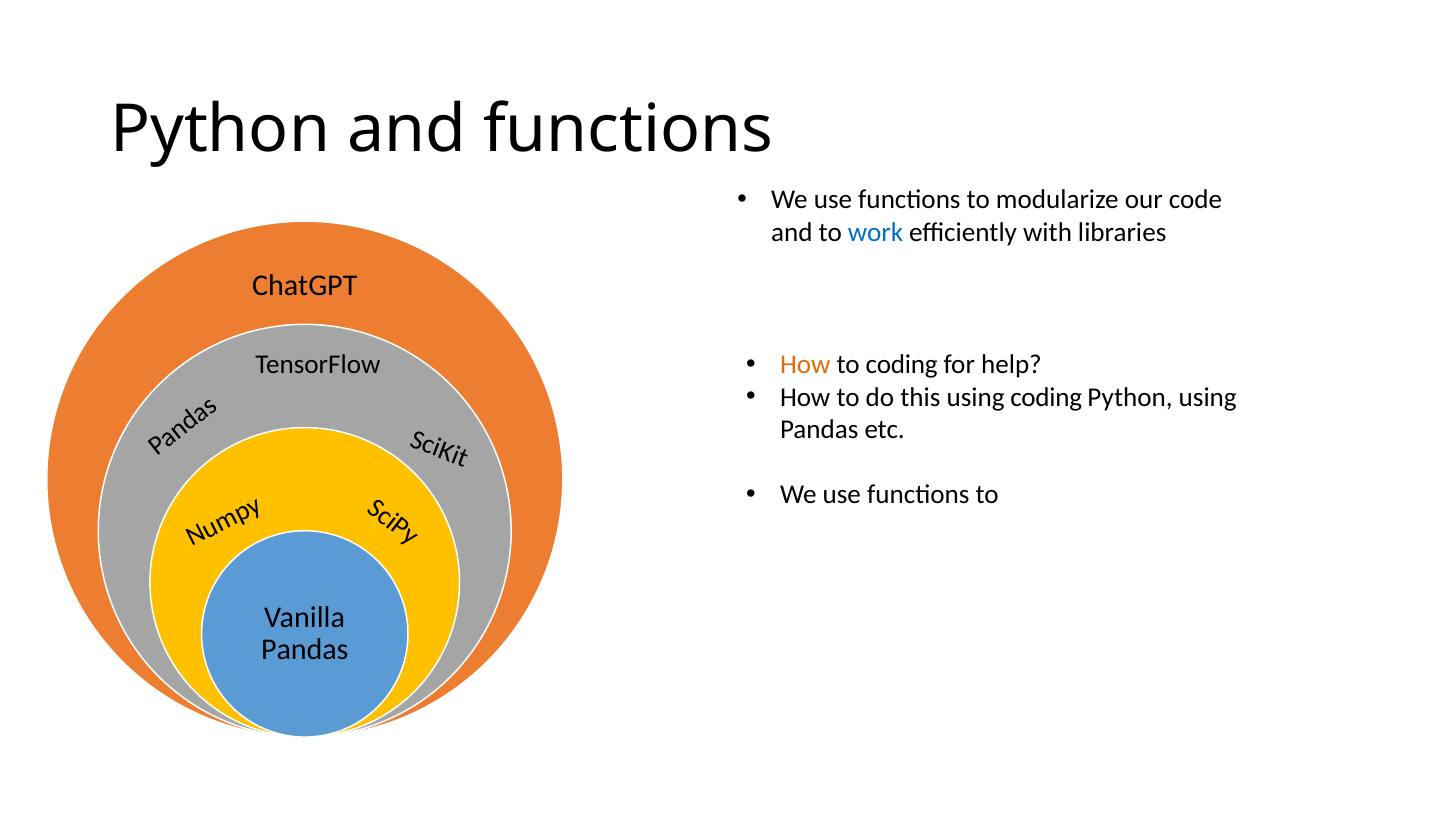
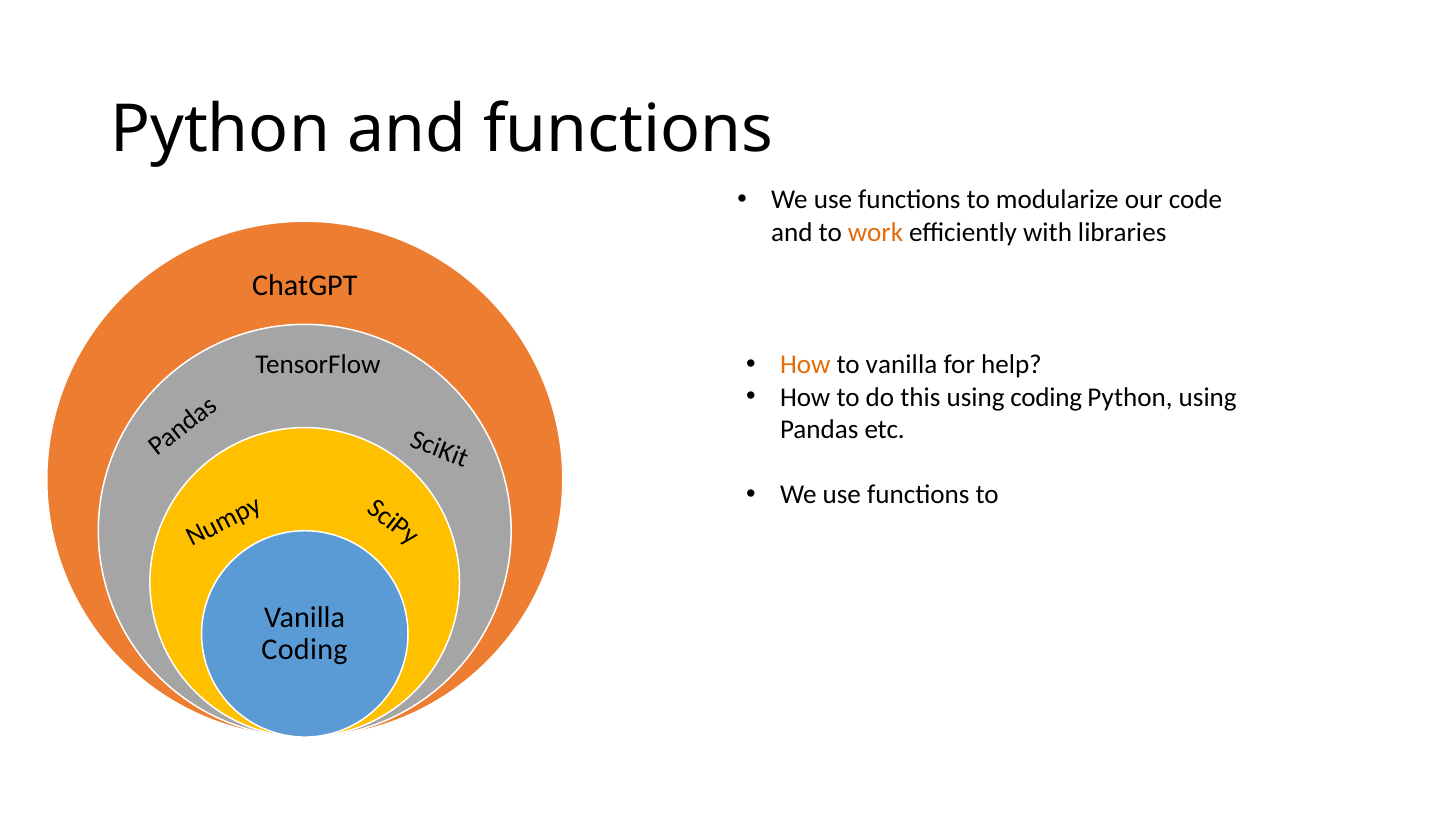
work colour: blue -> orange (876, 232)
to coding: coding -> vanilla (902, 365)
Pandas: Pandas -> Coding (305, 650)
